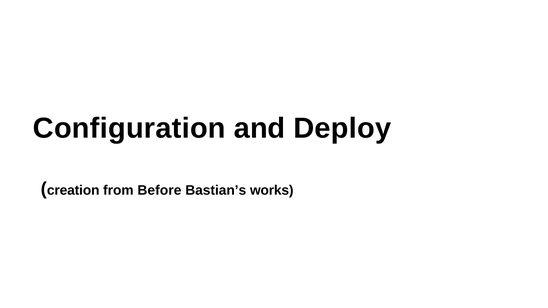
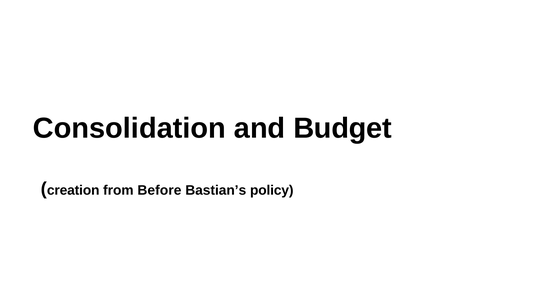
Configuration: Configuration -> Consolidation (129, 128)
Deploy: Deploy -> Budget (343, 128)
works: works -> policy (272, 190)
